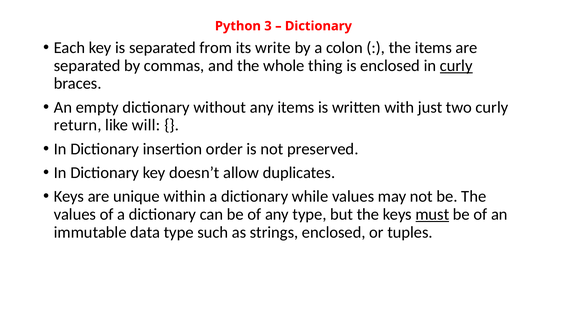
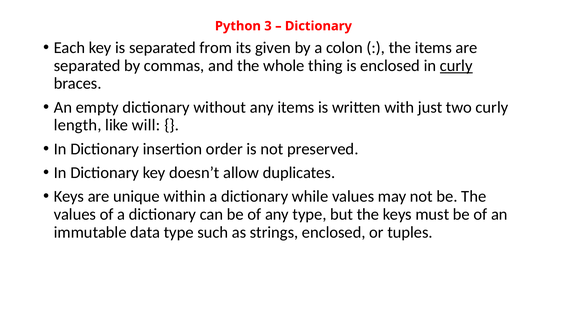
write: write -> given (273, 48)
return: return -> length (78, 125)
must underline: present -> none (432, 214)
